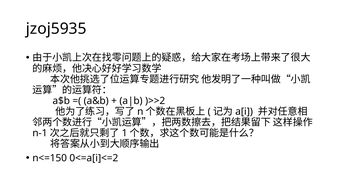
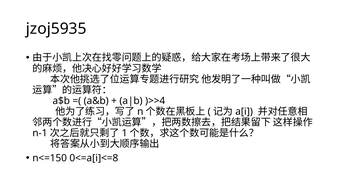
)>>2: )>>2 -> )>>4 (155, 101)
0<=a[i]<=2: 0<=a[i]<=2 -> 0<=a[i]<=8 (94, 158)
